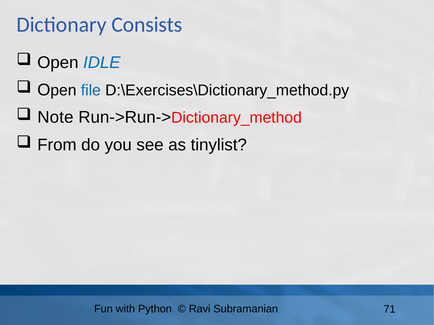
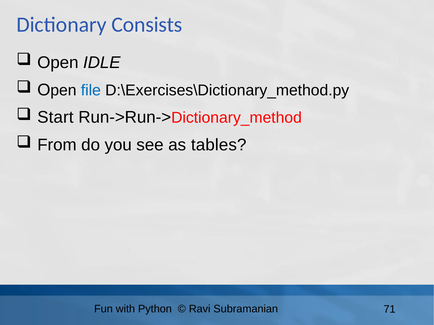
IDLE colour: blue -> black (102, 63)
Note: Note -> Start (55, 118)
tinylist: tinylist -> tables (219, 145)
